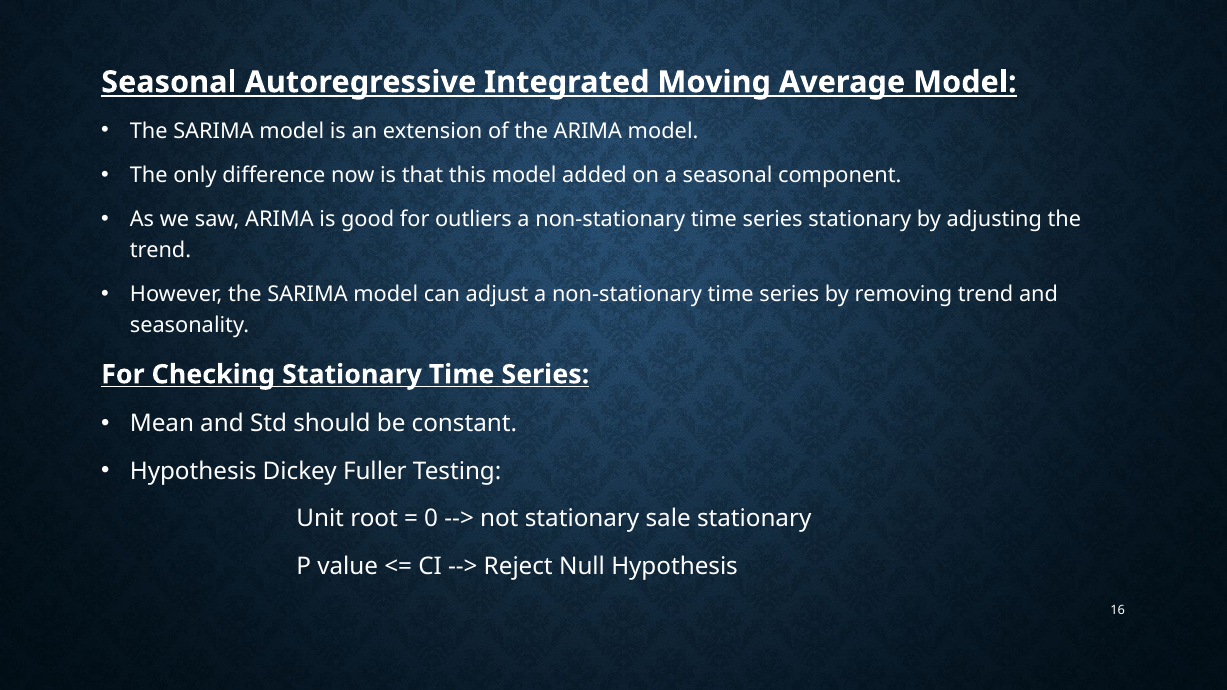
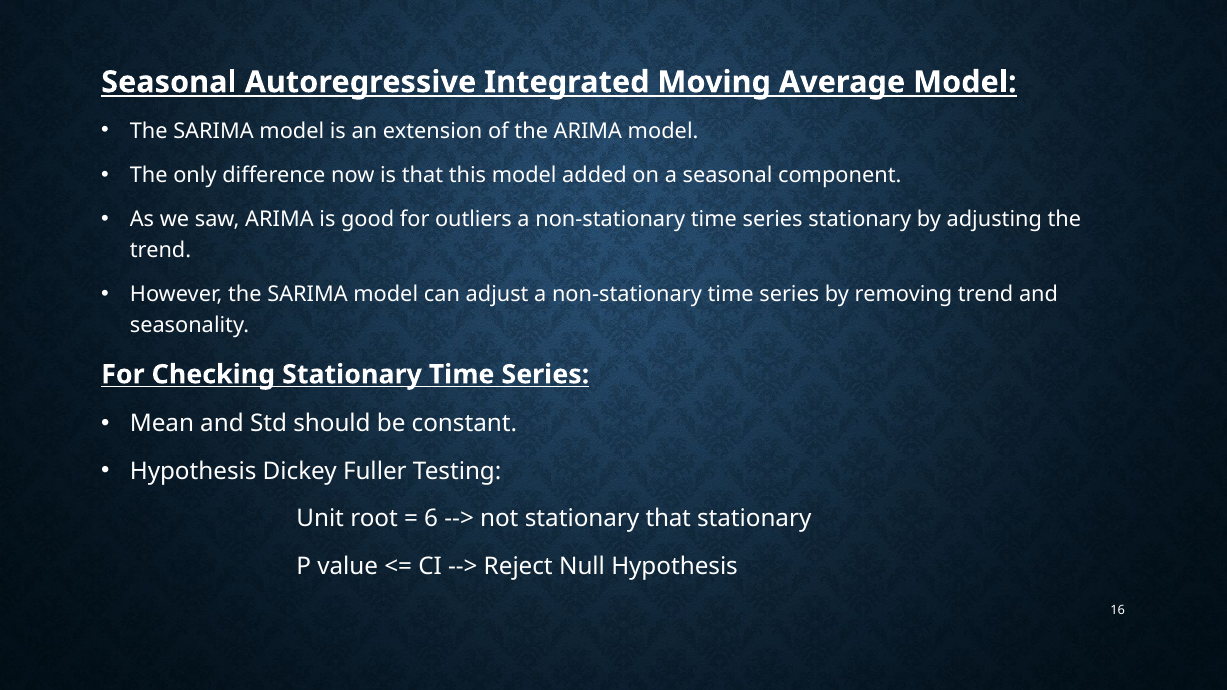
0: 0 -> 6 (431, 519)
stationary sale: sale -> that (668, 519)
